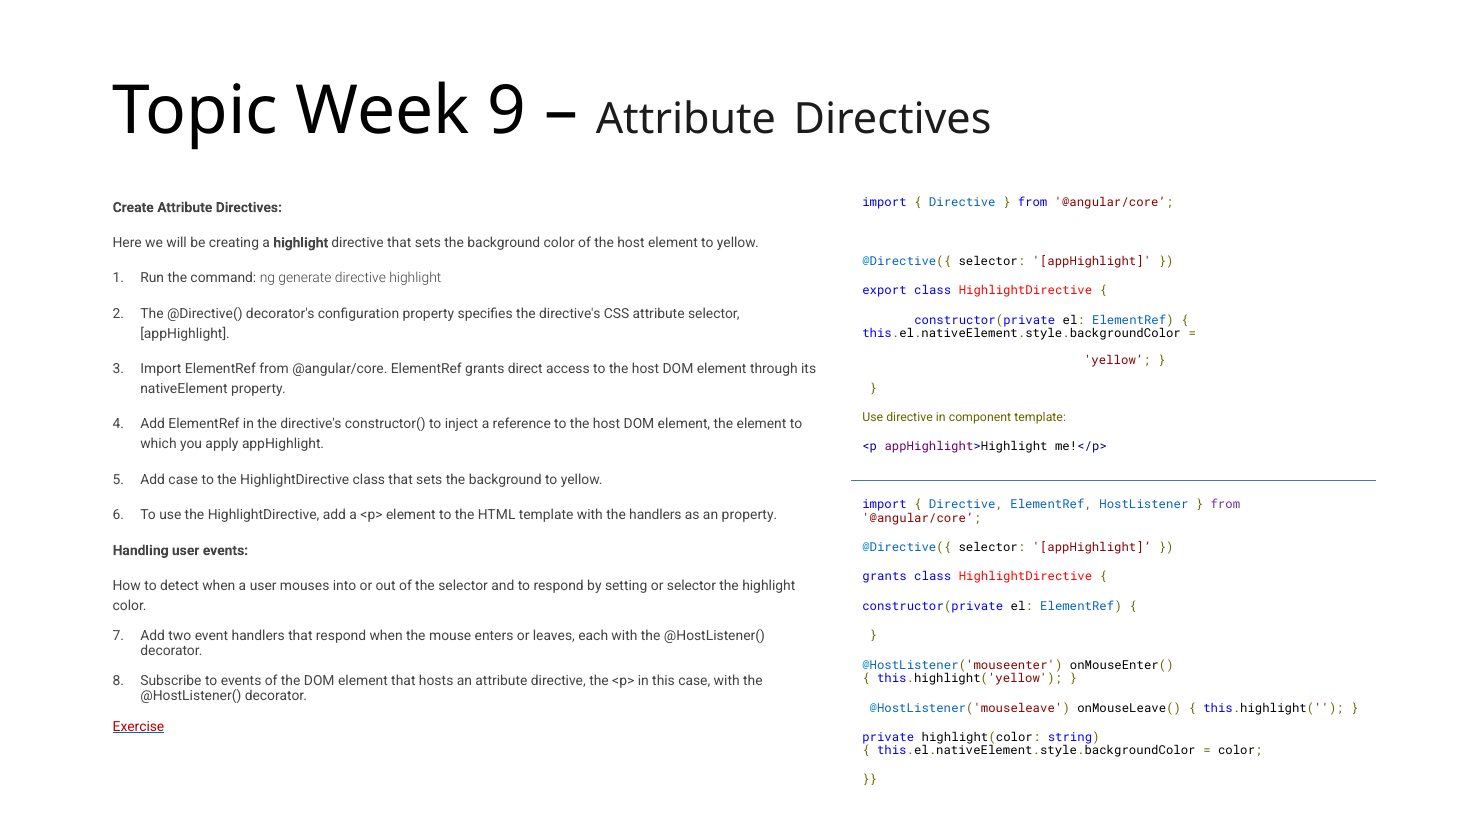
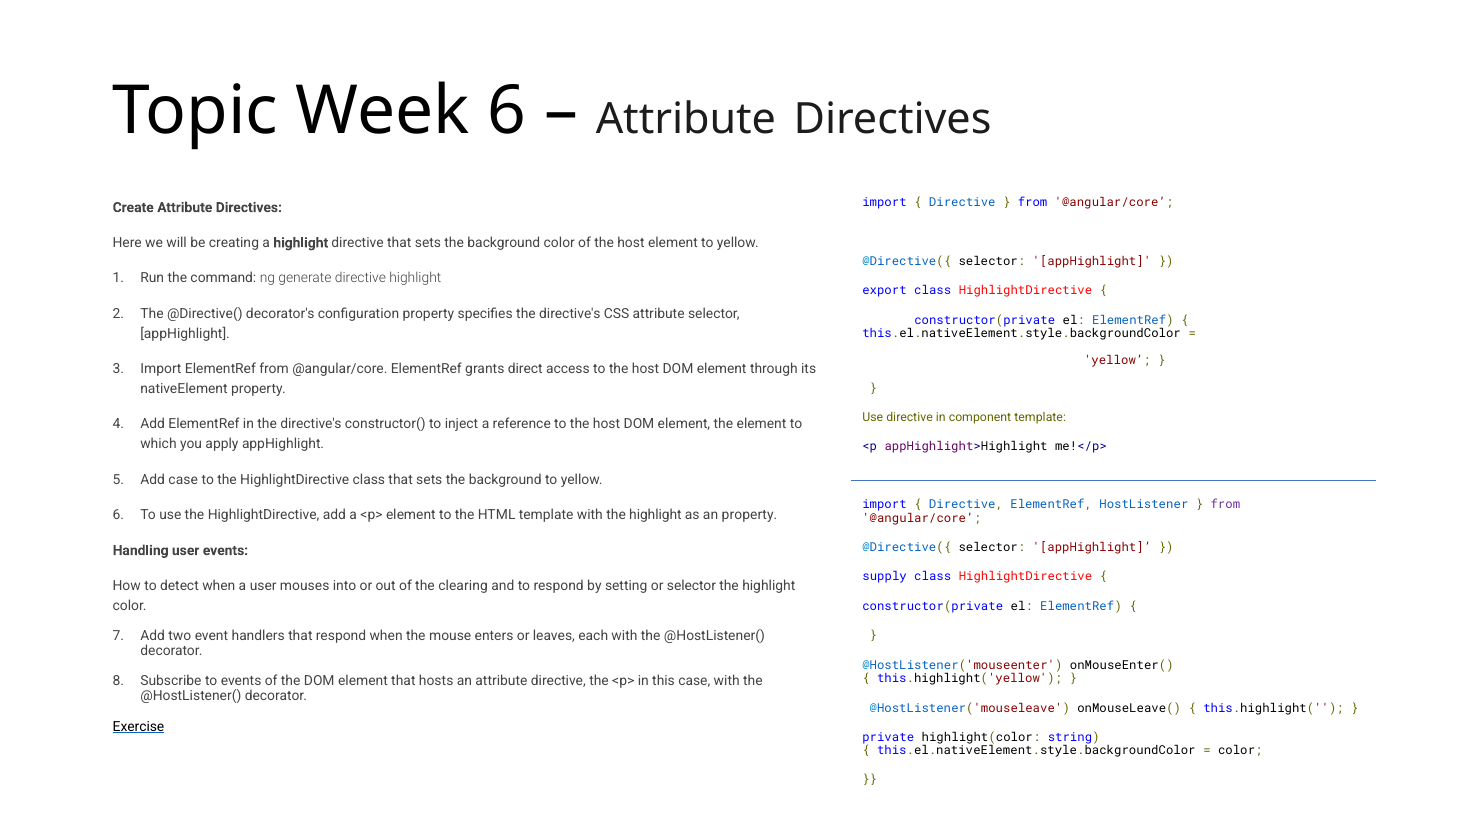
Week 9: 9 -> 6 (507, 111)
with the handlers: handlers -> highlight (655, 515)
grants: grants -> supply (885, 577)
the selector: selector -> clearing (463, 586)
Exercise colour: red -> black (138, 727)
